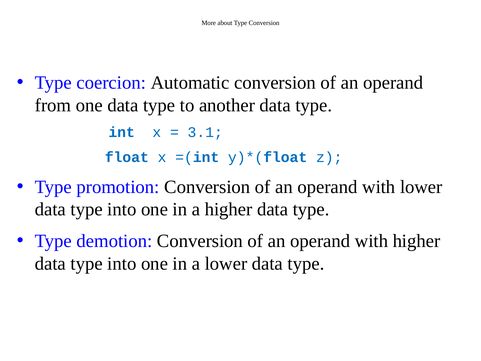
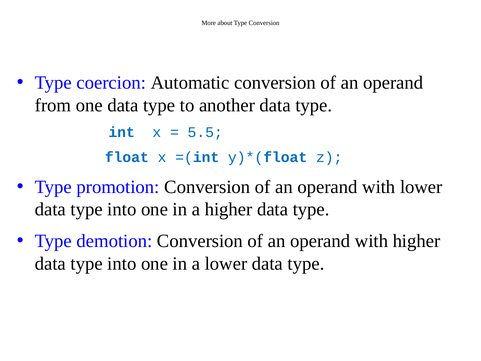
3.1: 3.1 -> 5.5 (205, 132)
